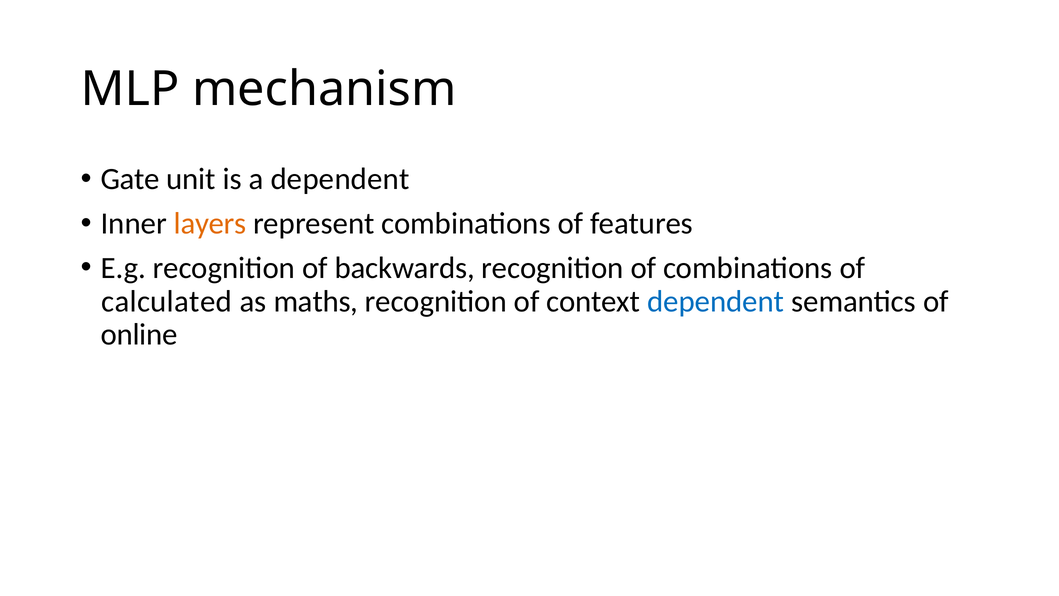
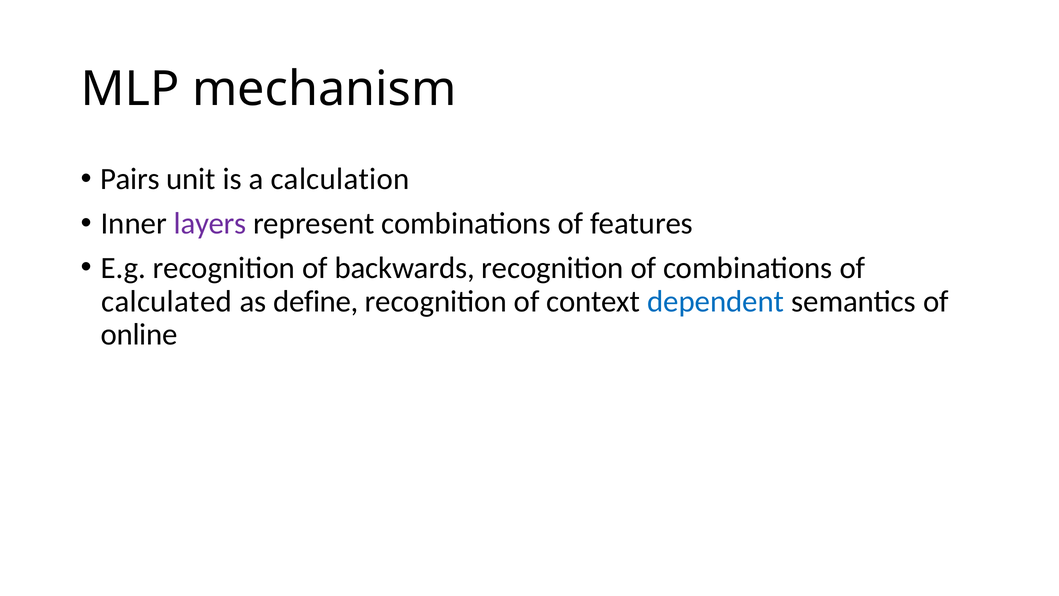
Gate: Gate -> Pairs (130, 179)
a dependent: dependent -> calculation (340, 179)
layers colour: orange -> purple (210, 223)
maths: maths -> define (316, 301)
